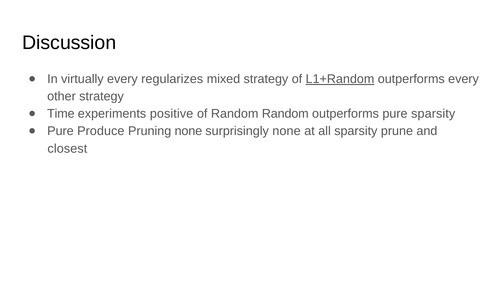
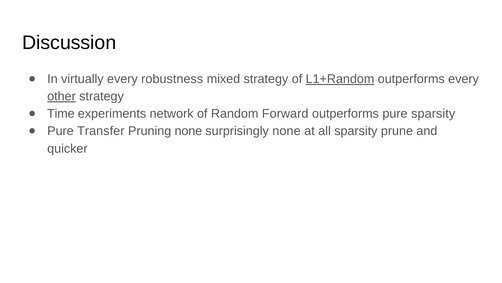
regularizes: regularizes -> robustness (172, 79)
other underline: none -> present (61, 96)
positive: positive -> network (172, 114)
Random Random: Random -> Forward (285, 114)
Produce: Produce -> Transfer (101, 131)
closest: closest -> quicker (67, 148)
